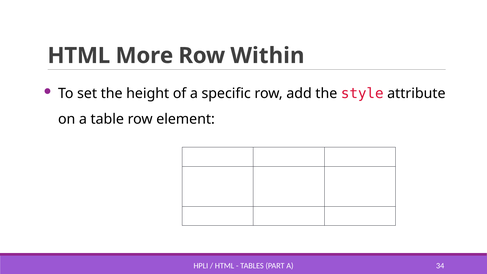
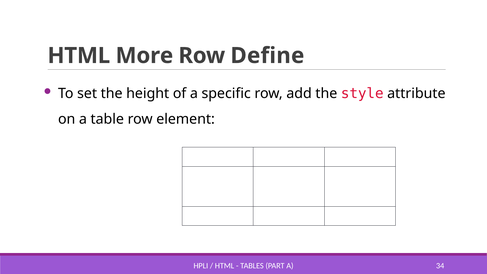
Within: Within -> Define (267, 56)
